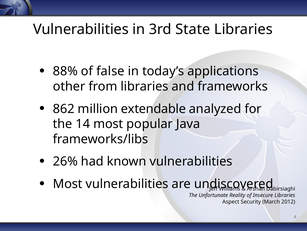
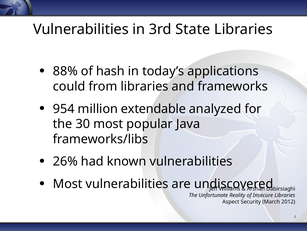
false: false -> hash (110, 71)
other: other -> could (69, 86)
862: 862 -> 954 (64, 108)
14: 14 -> 30 (83, 124)
